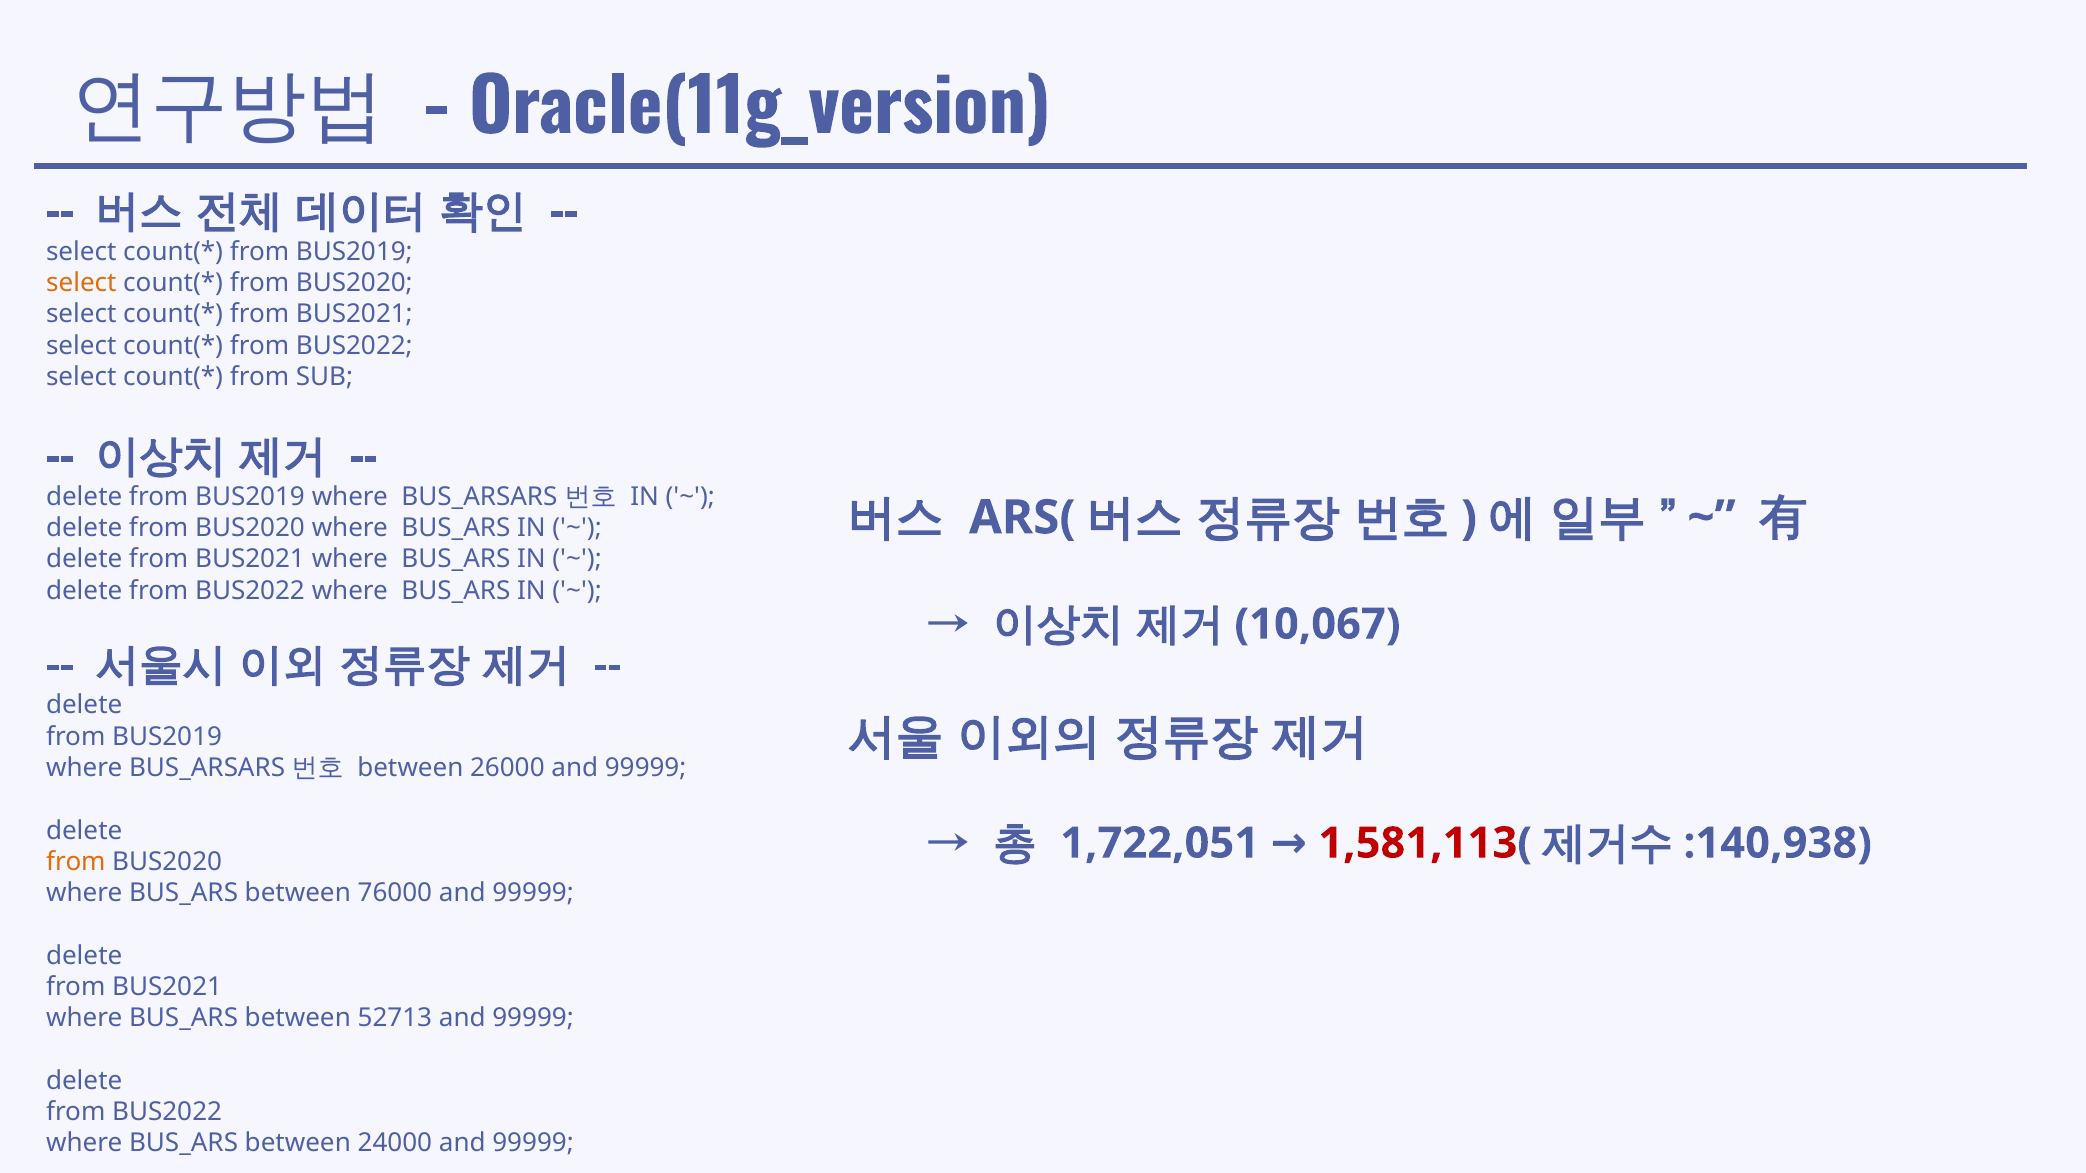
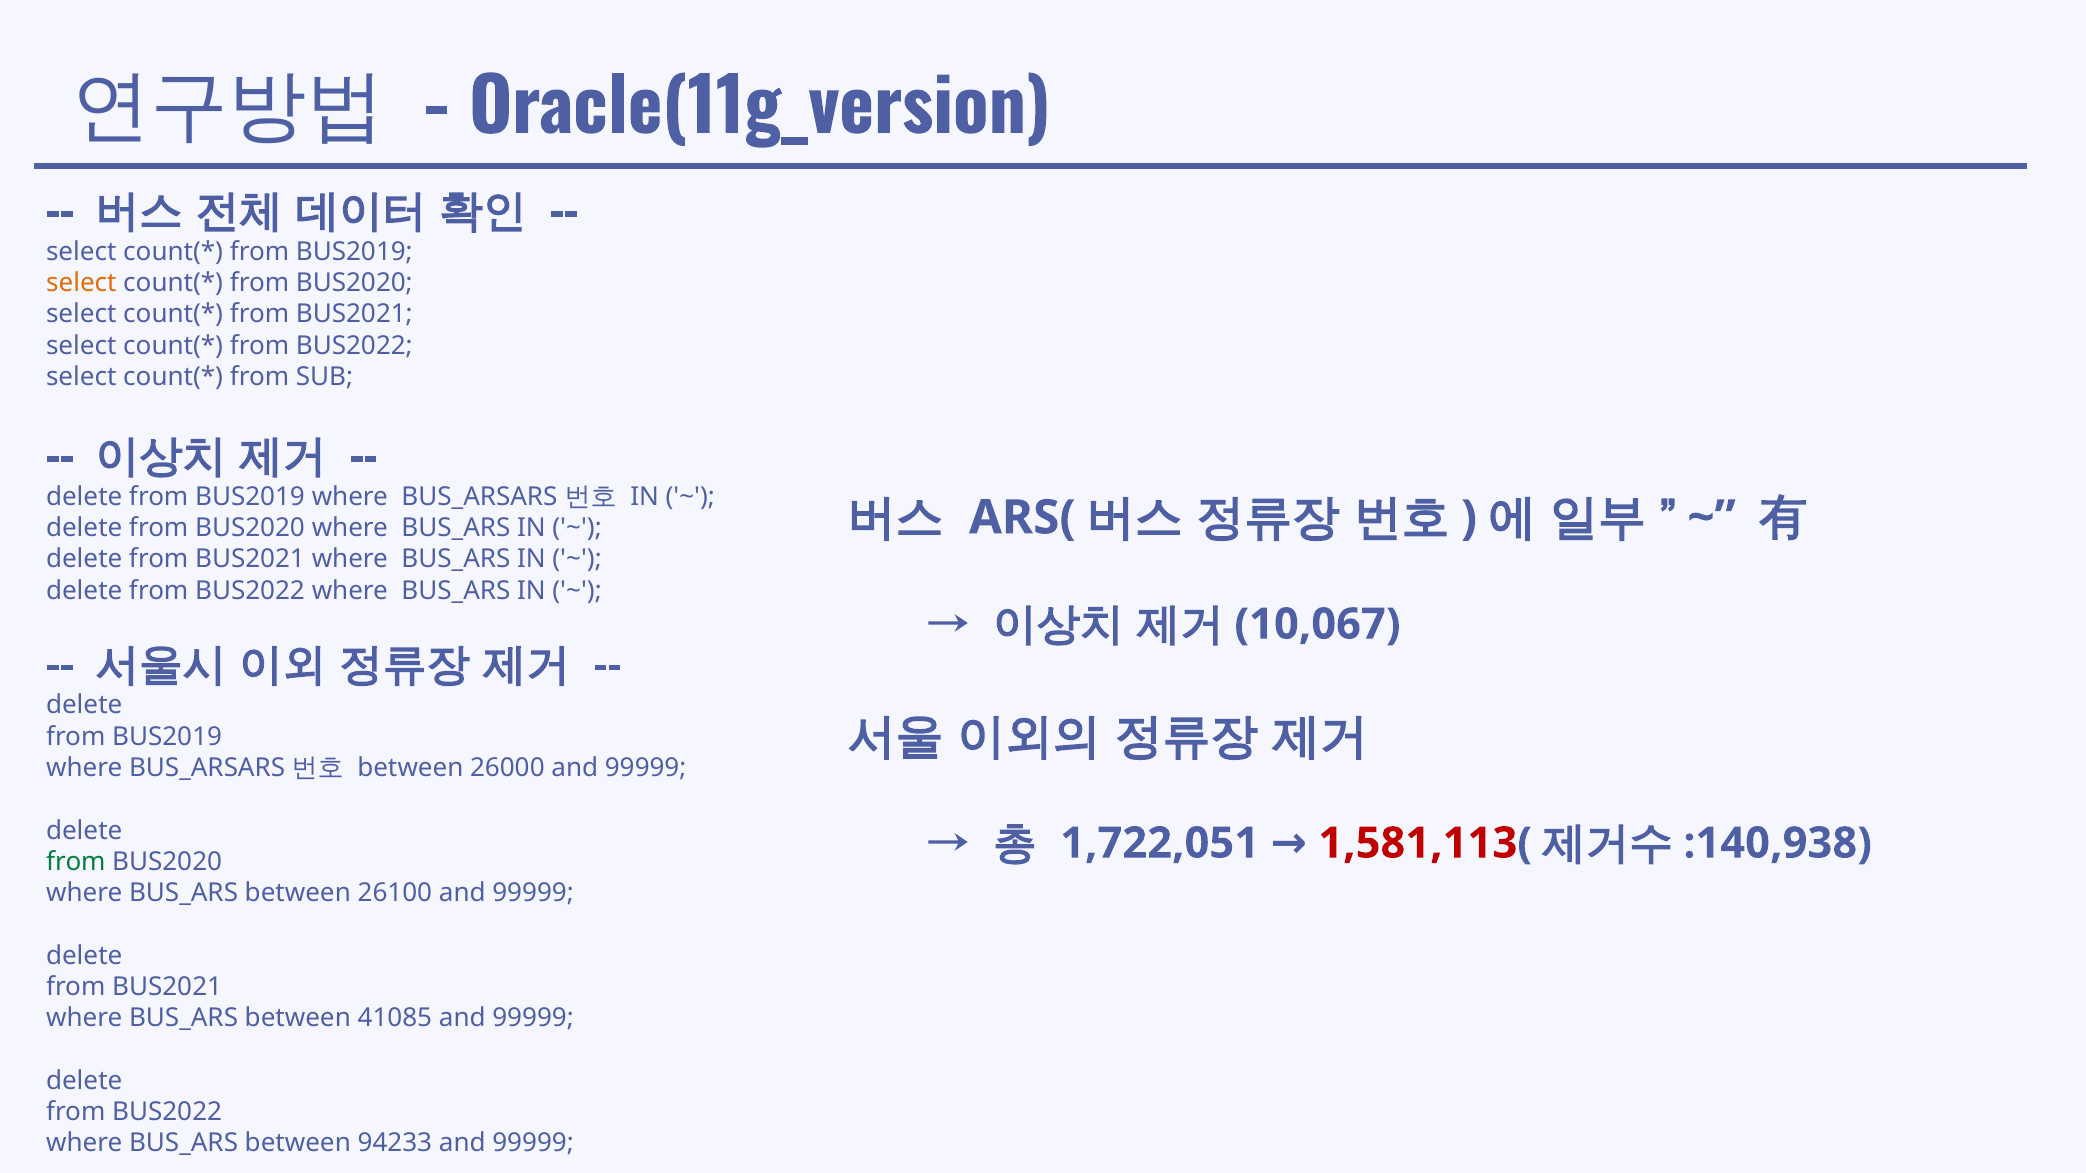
from colour: orange -> green (76, 862)
76000: 76000 -> 26100 (395, 893)
52713: 52713 -> 41085 (395, 1018)
24000: 24000 -> 94233 (395, 1144)
